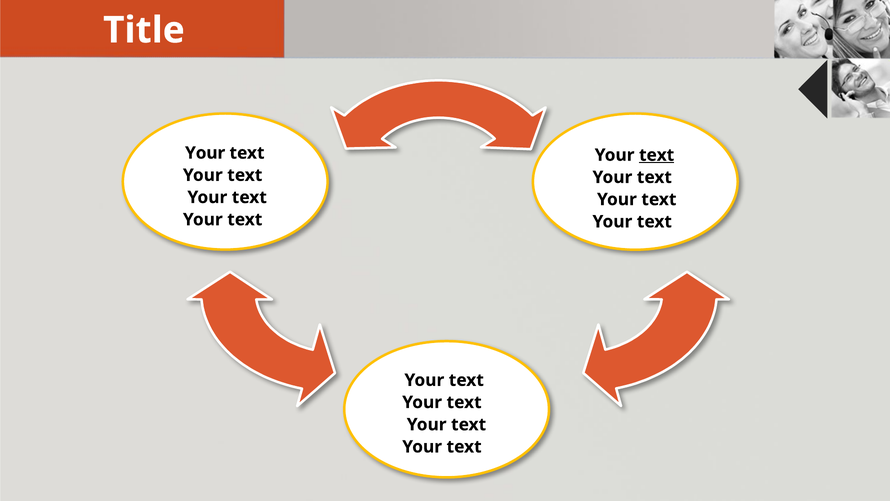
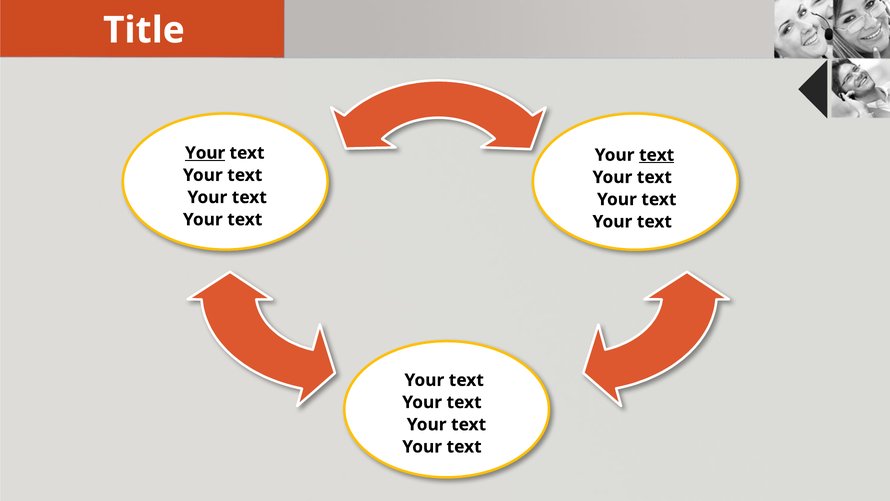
Your underline: none -> present (205, 153)
